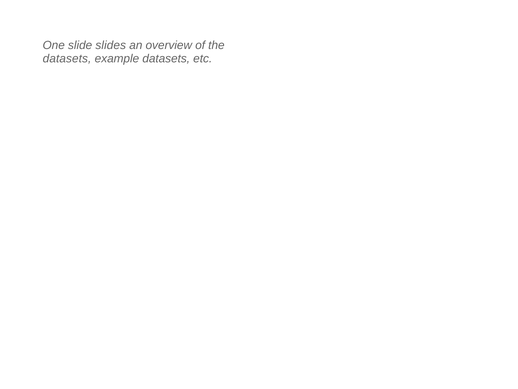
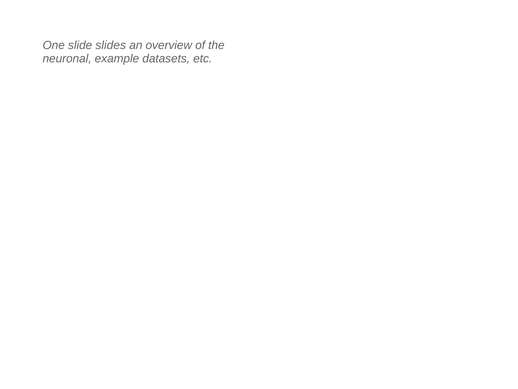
datasets: datasets -> neuronal (67, 58)
